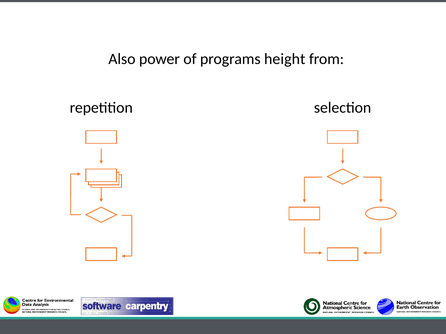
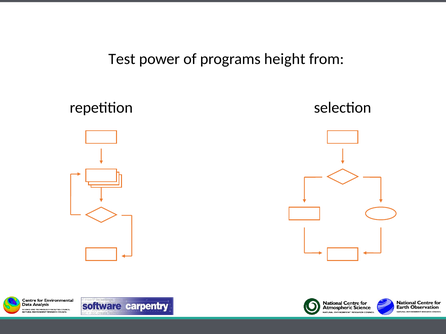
Also: Also -> Test (122, 59)
